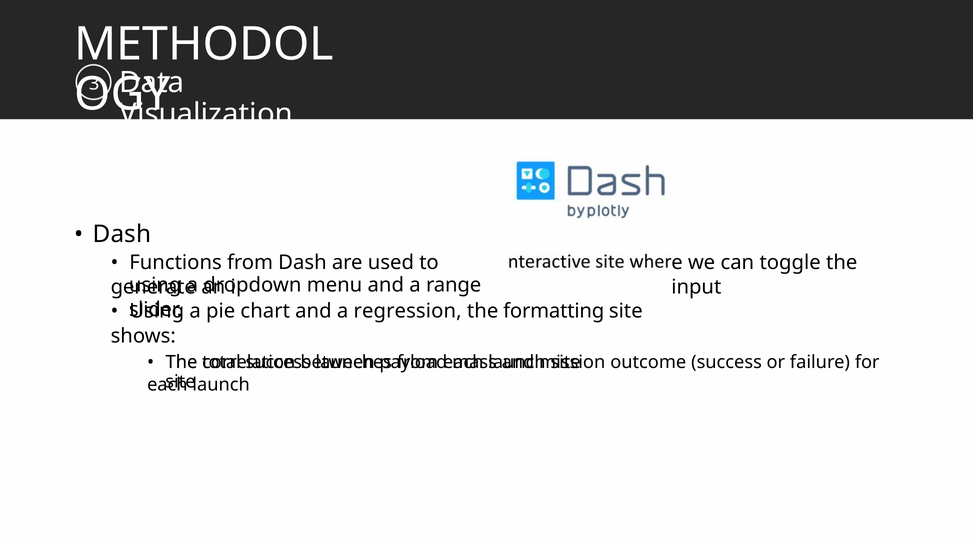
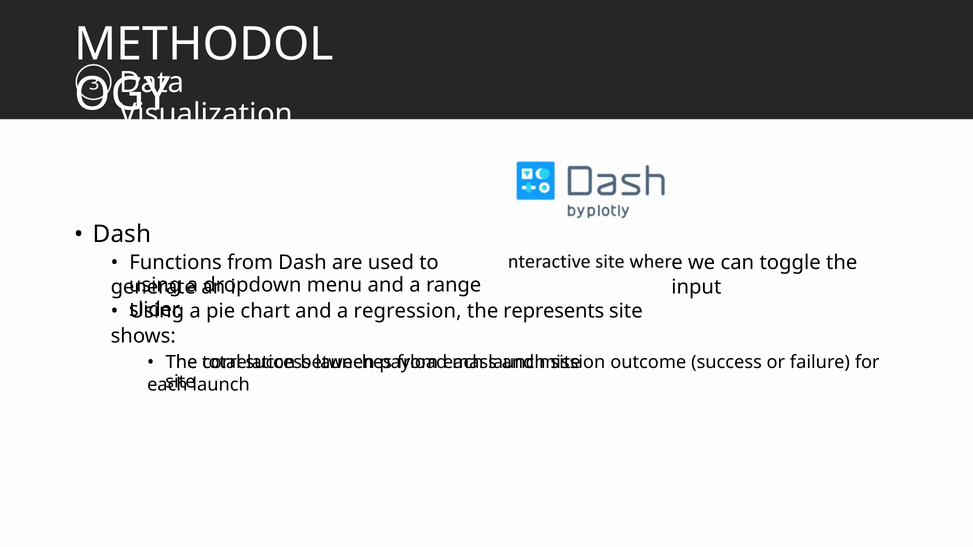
formatting: formatting -> represents (554, 311)
